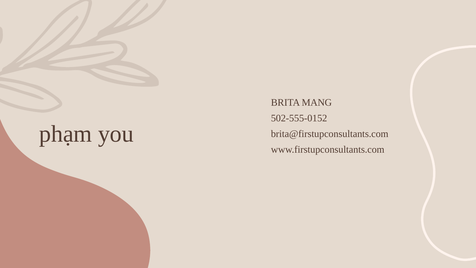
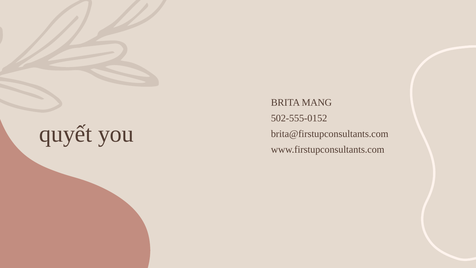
phạm: phạm -> quyết (66, 134)
